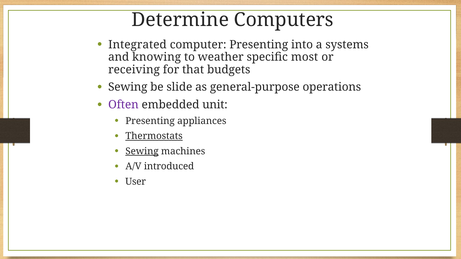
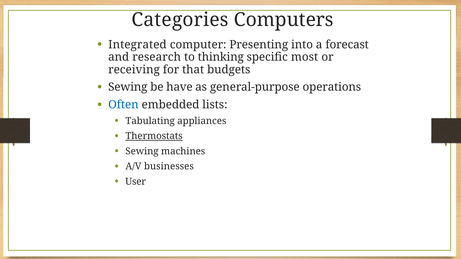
Determine: Determine -> Categories (180, 20)
systems: systems -> forecast (347, 45)
knowing: knowing -> research (157, 57)
weather: weather -> thinking (221, 57)
slide: slide -> have (179, 87)
Often colour: purple -> blue (123, 105)
unit: unit -> lists (215, 105)
Presenting: Presenting -> Tabulating (150, 121)
Sewing underline: present -> none (142, 151)
introduced: introduced -> businesses (169, 167)
